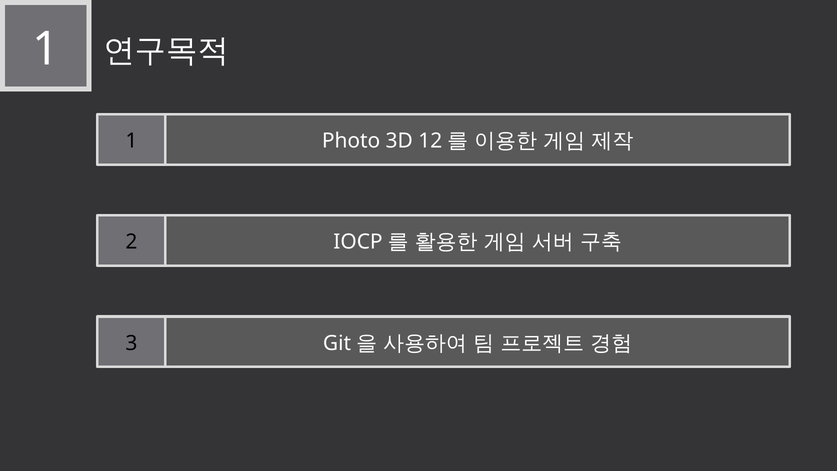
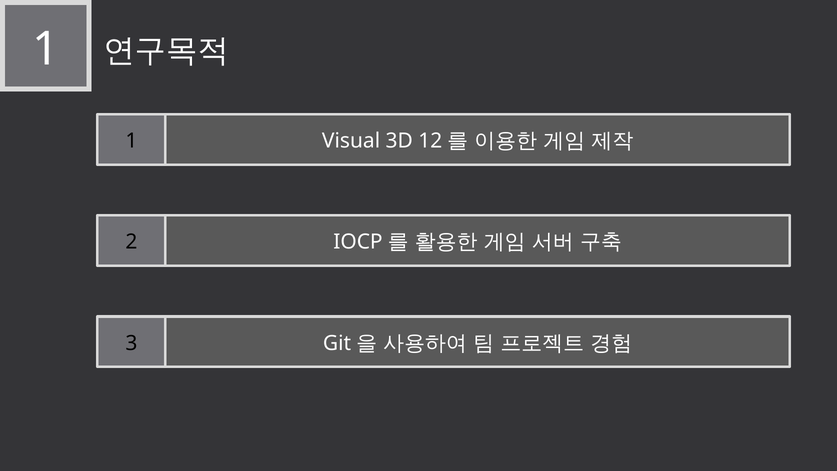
Photo: Photo -> Visual (351, 141)
